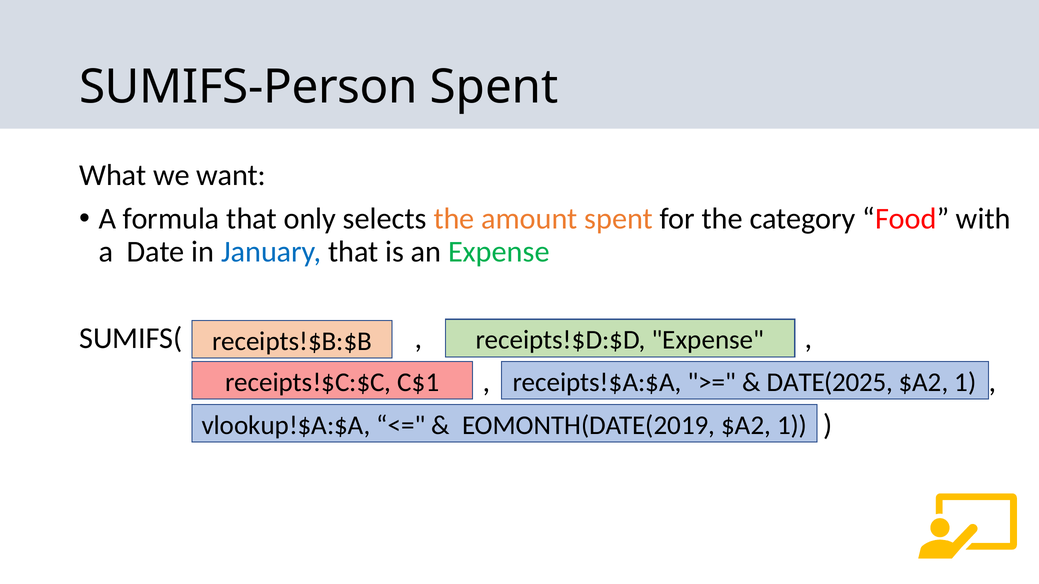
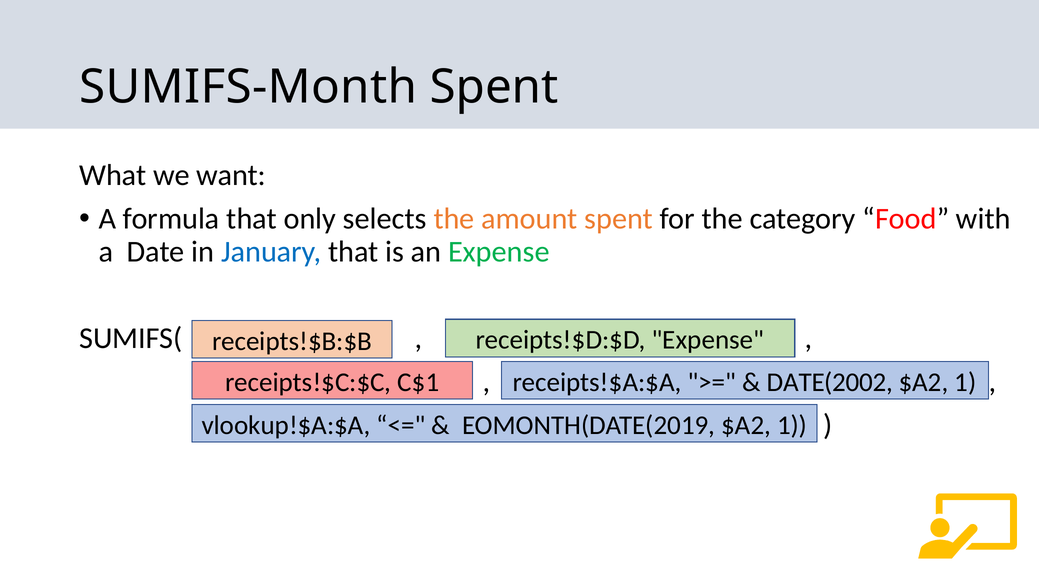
SUMIFS-Person: SUMIFS-Person -> SUMIFS-Month (248, 87)
DATE(2025: DATE(2025 -> DATE(2002 (830, 383)
